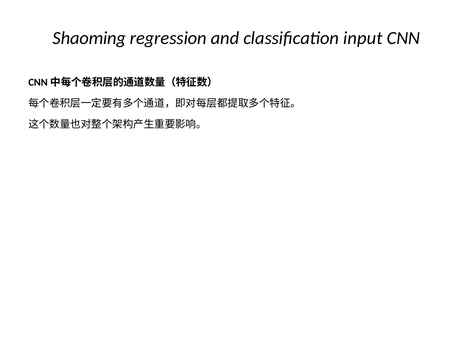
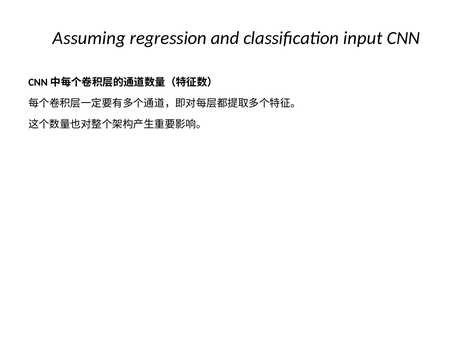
Shaoming: Shaoming -> Assuming (89, 38)
